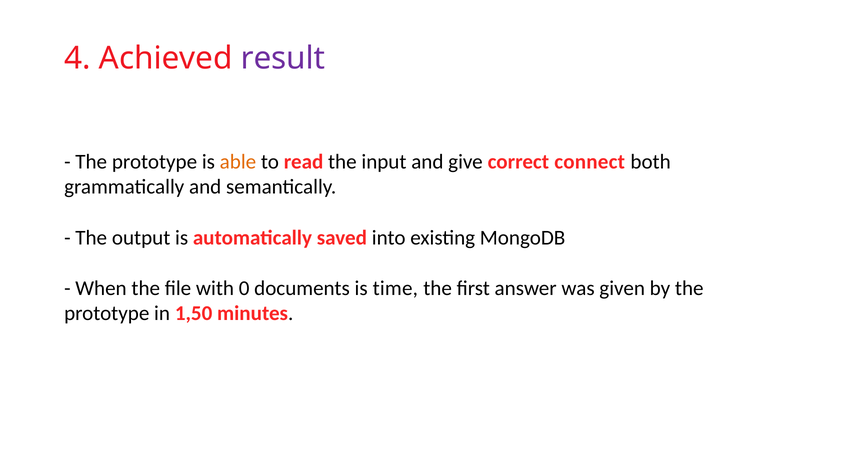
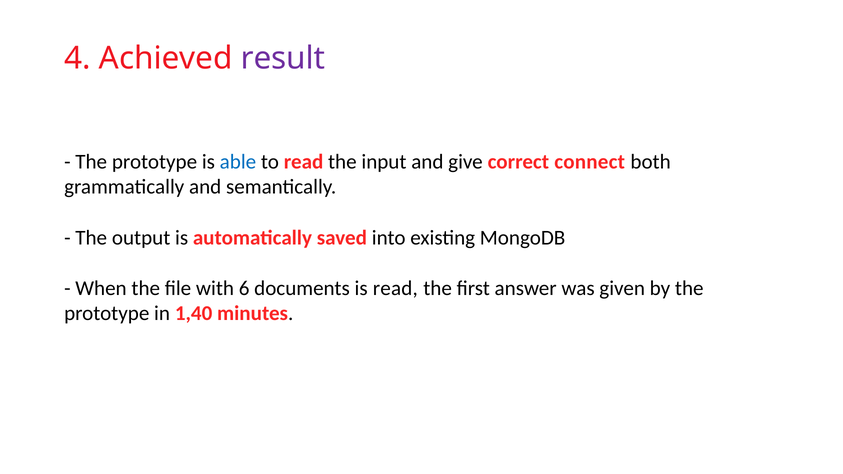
able colour: orange -> blue (238, 162)
0: 0 -> 6 (244, 288)
is time: time -> read (395, 288)
1,50: 1,50 -> 1,40 (194, 314)
